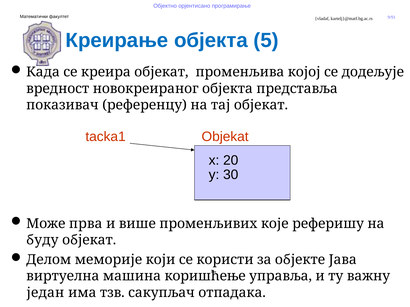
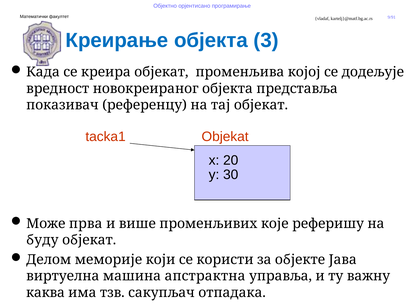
5: 5 -> 3 (266, 40)
коришћење: коришћење -> апстрактна (205, 277)
један: један -> каква (45, 293)
